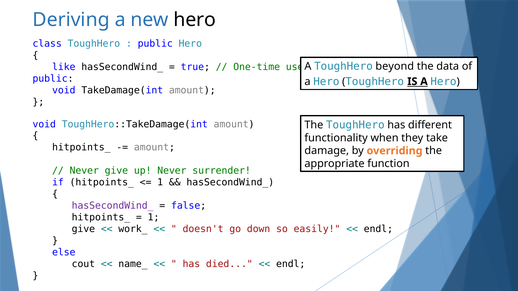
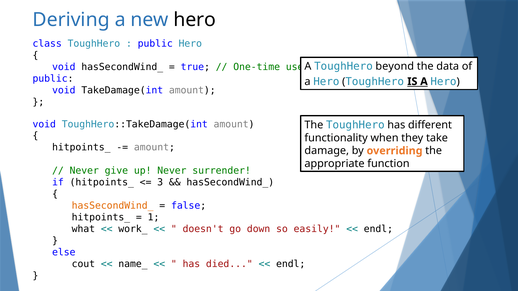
like: like -> void (64, 67)
1: 1 -> 3 (160, 183)
hasSecondWind_ colour: purple -> orange (113, 206)
give: give -> what (83, 229)
